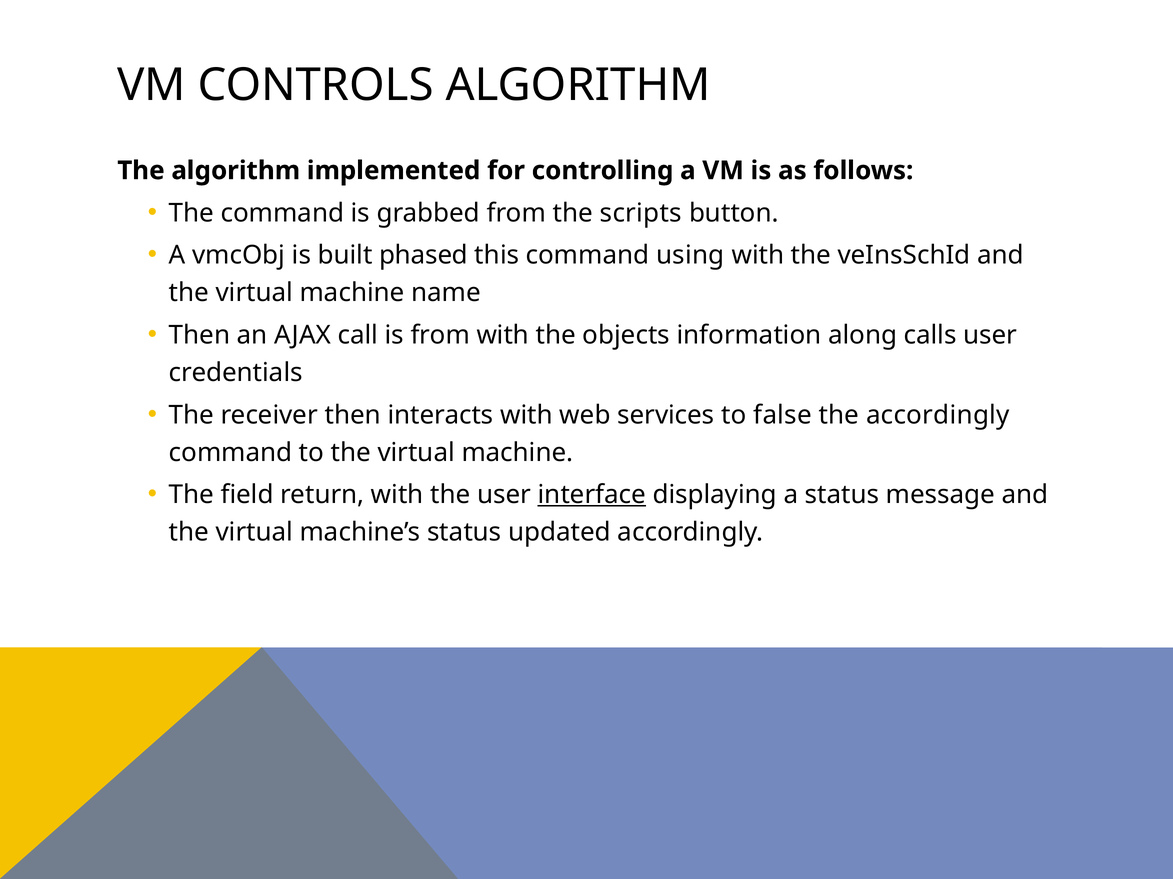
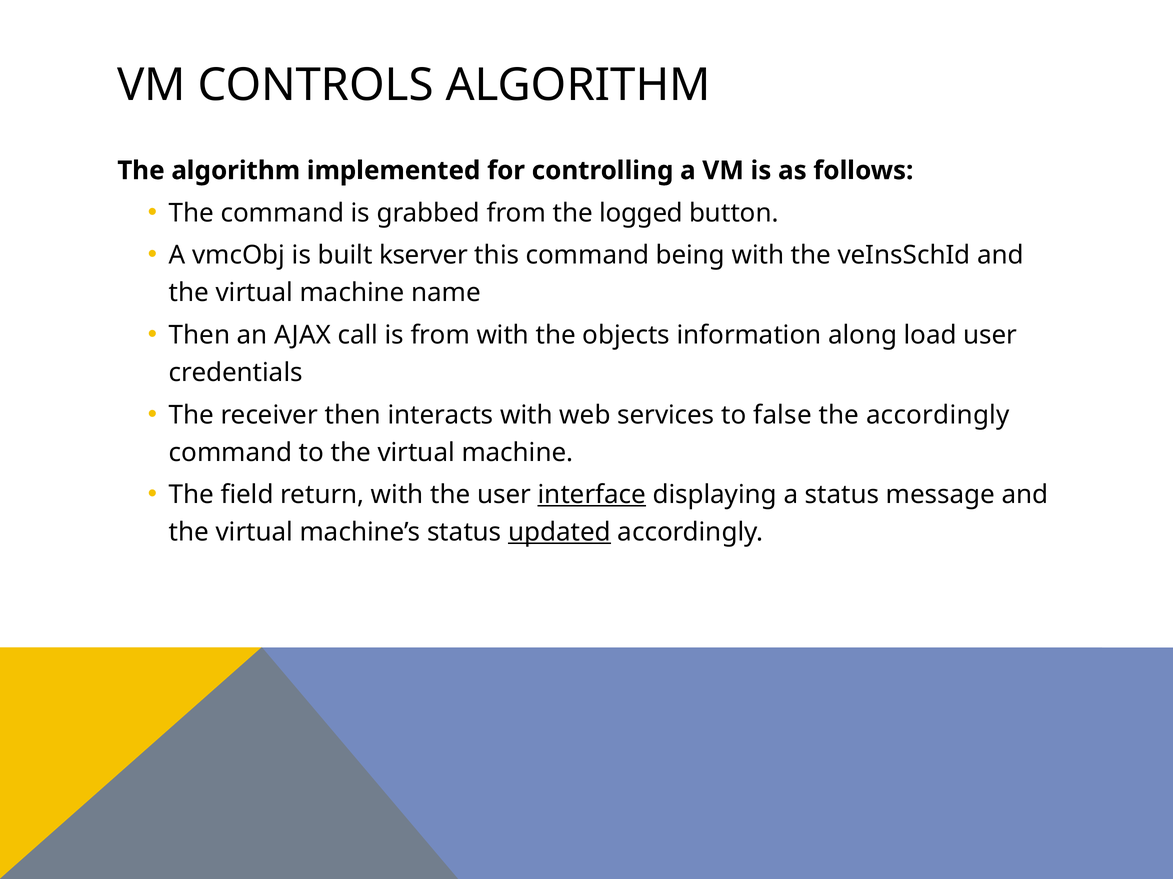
scripts: scripts -> logged (641, 213)
phased: phased -> kserver (424, 256)
using: using -> being (690, 256)
calls: calls -> load (930, 335)
updated underline: none -> present (559, 533)
